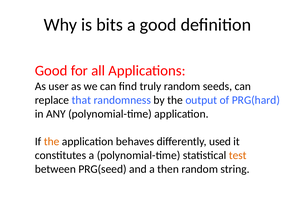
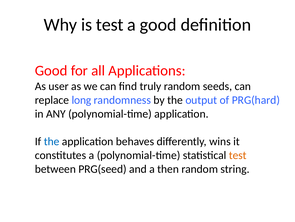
is bits: bits -> test (110, 25)
that: that -> long (81, 100)
the colour: orange -> blue (52, 141)
used: used -> wins (220, 141)
